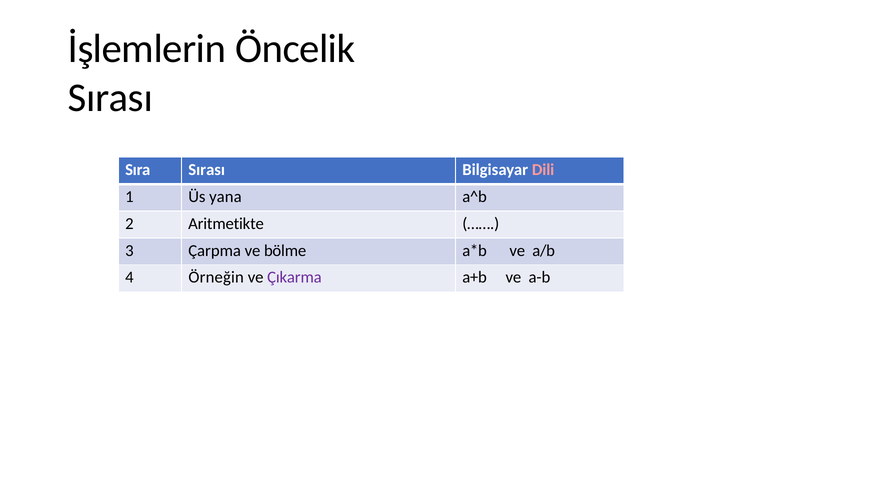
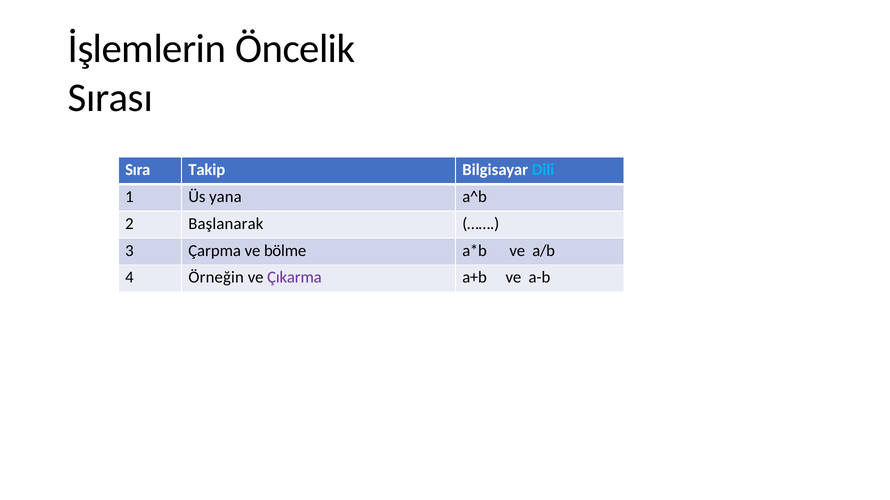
Sıra Sırası: Sırası -> Takip (207, 170)
Dili colour: pink -> light blue (543, 170)
Aritmetikte: Aritmetikte -> Başlanarak (226, 224)
